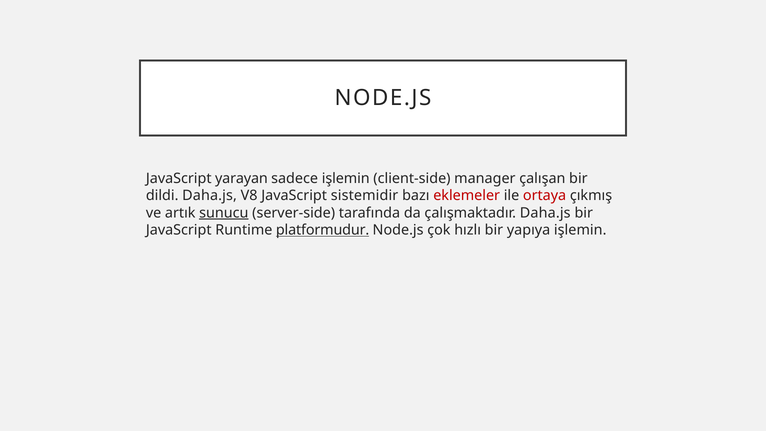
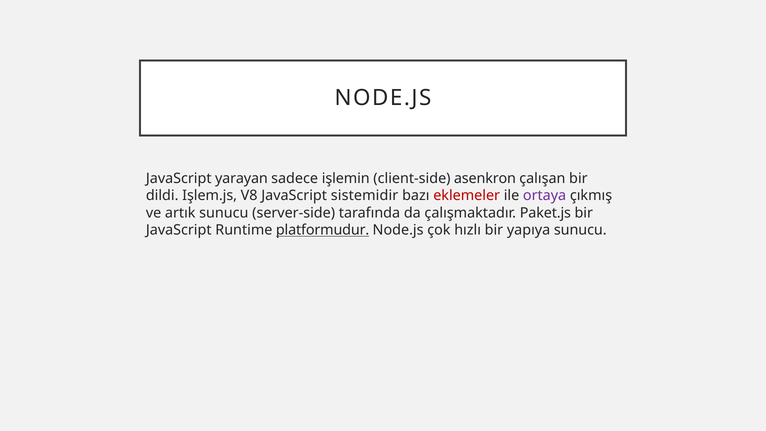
manager: manager -> asenkron (485, 178)
dildi Daha.js: Daha.js -> Işlem.js (210, 195)
ortaya colour: red -> purple (545, 195)
sunucu underline: present -> none (224, 213)
çalışmaktadır Daha.js: Daha.js -> Paket.js (545, 213)
yapıya işlemin: işlemin -> sunucu (580, 230)
